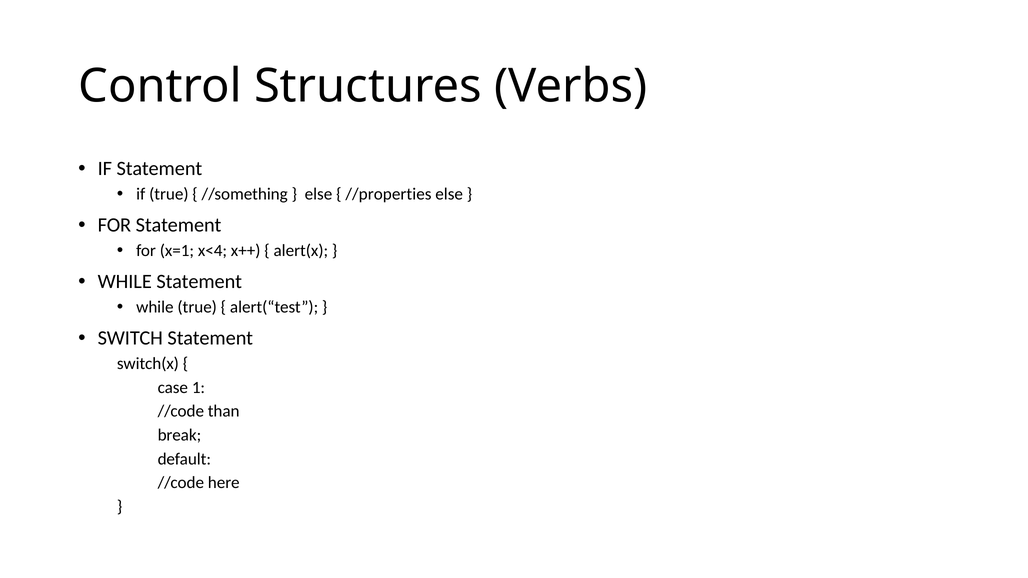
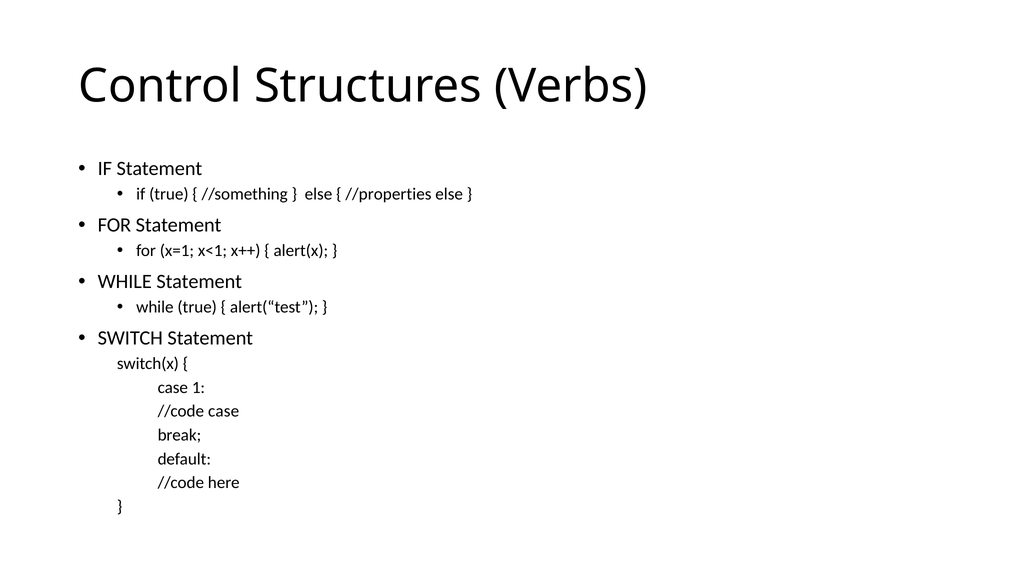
x<4: x<4 -> x<1 (212, 251)
//code than: than -> case (224, 411)
